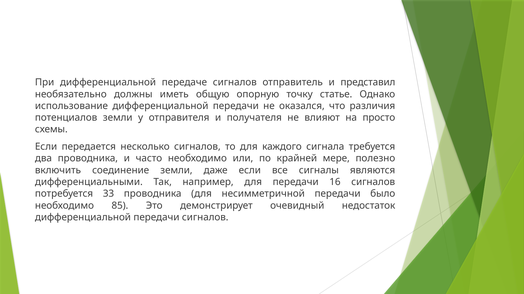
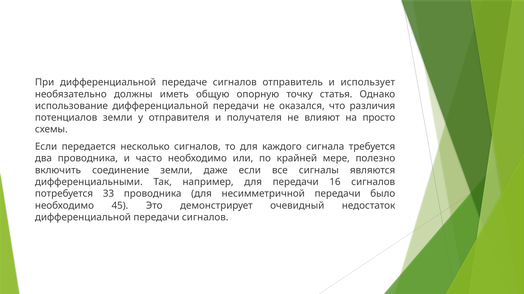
представил: представил -> использует (368, 83)
статье: статье -> статья (336, 94)
85: 85 -> 45 (120, 206)
